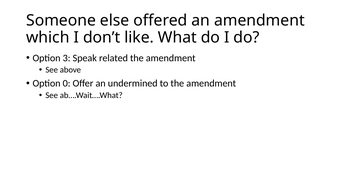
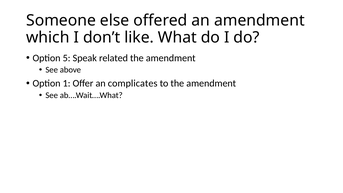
3: 3 -> 5 (67, 58)
0: 0 -> 1 (67, 83)
undermined: undermined -> complicates (133, 83)
